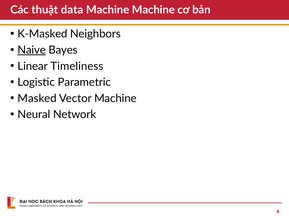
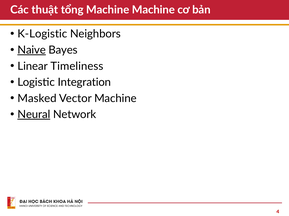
data: data -> tổng (72, 10)
K-Masked: K-Masked -> K-Logistic (42, 34)
Parametric: Parametric -> Integration (84, 82)
Neural underline: none -> present (34, 115)
